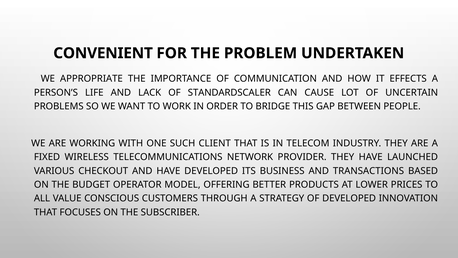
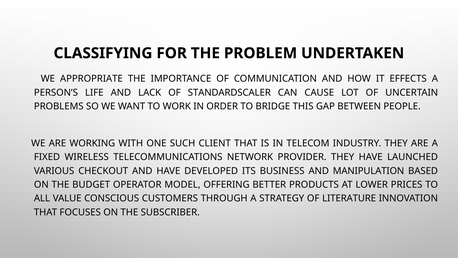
CONVENIENT: CONVENIENT -> CLASSIFYING (103, 53)
TRANSACTIONS: TRANSACTIONS -> MANIPULATION (369, 171)
OF DEVELOPED: DEVELOPED -> LITERATURE (349, 198)
